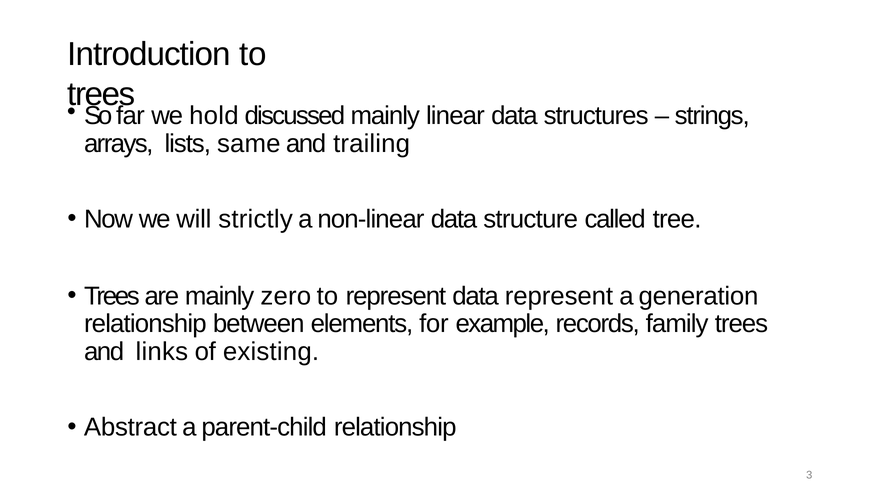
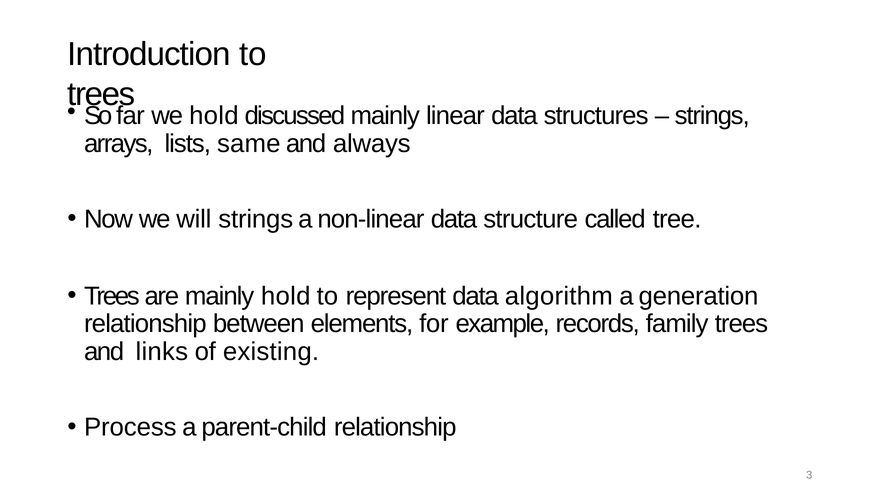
trailing: trailing -> always (372, 144)
will strictly: strictly -> strings (256, 219)
mainly zero: zero -> hold (286, 296)
data represent: represent -> algorithm (559, 296)
Abstract: Abstract -> Process (130, 427)
